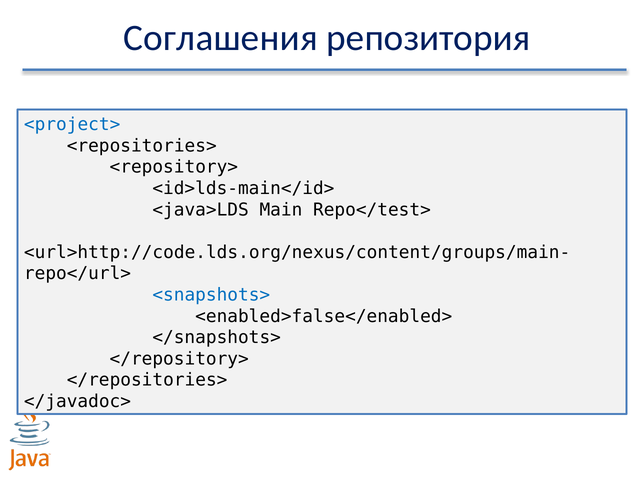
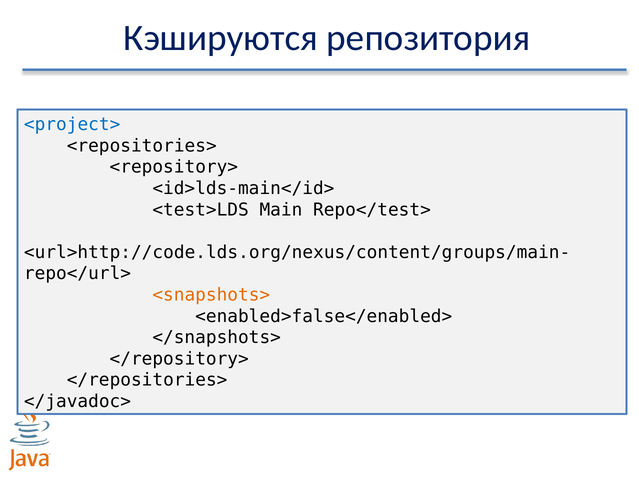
Соглашения: Соглашения -> Кэшируются (221, 38)
<java>LDS: <java>LDS -> <test>LDS (201, 210)
<snapshots> colour: blue -> orange (211, 295)
